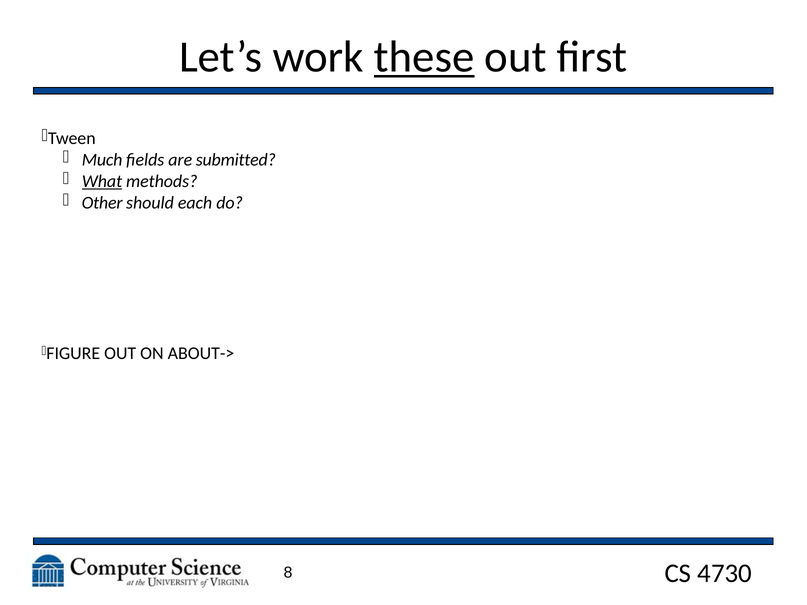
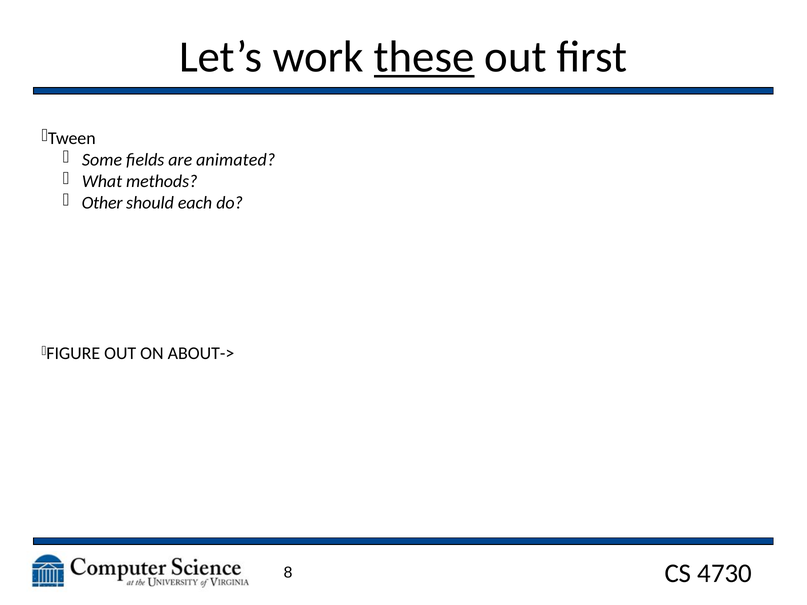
Much: Much -> Some (102, 160)
submitted: submitted -> animated (236, 160)
What underline: present -> none (102, 181)
